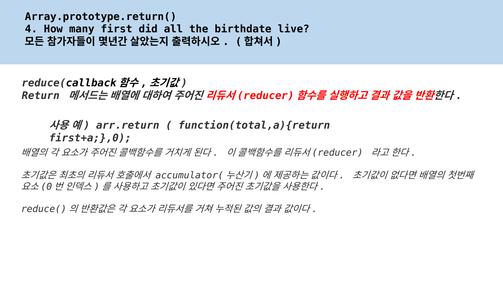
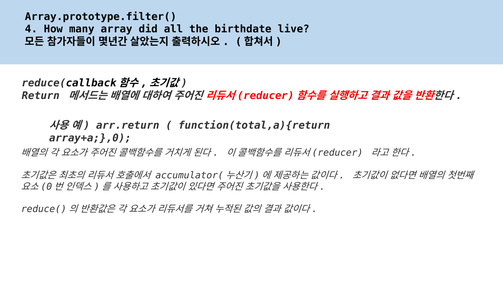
Array.prototype.return(: Array.prototype.return( -> Array.prototype.filter( (101, 17)
first: first -> array (117, 29)
first+a;},0: first+a;},0 -> array+a;},0 (90, 138)
